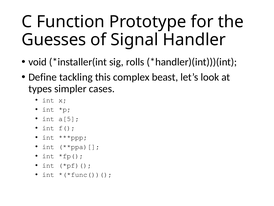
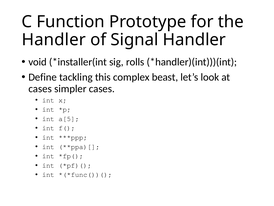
Guesses: Guesses -> Handler (54, 40)
types: types -> cases (40, 89)
